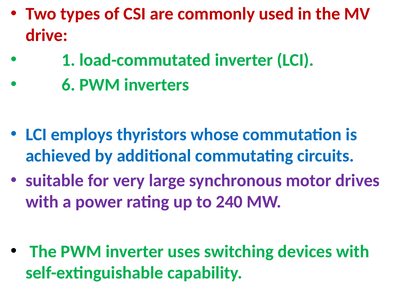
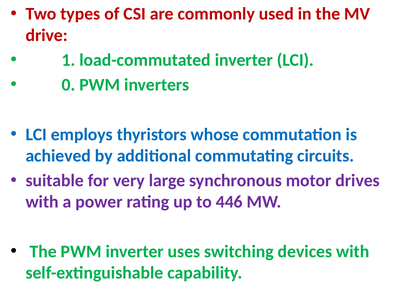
6: 6 -> 0 (68, 85)
240: 240 -> 446 (229, 202)
